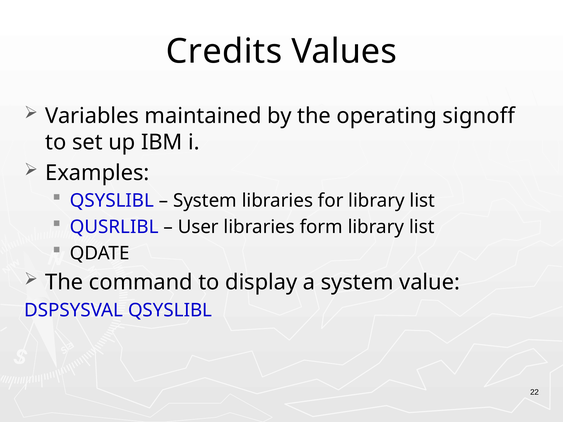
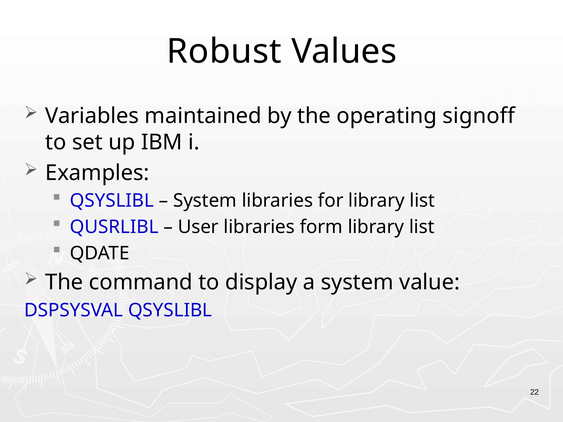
Credits: Credits -> Robust (224, 52)
